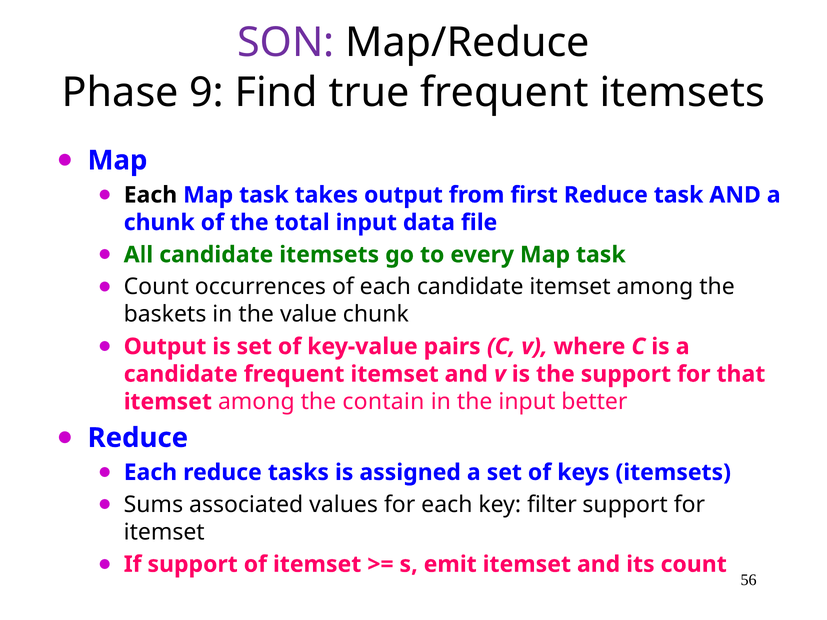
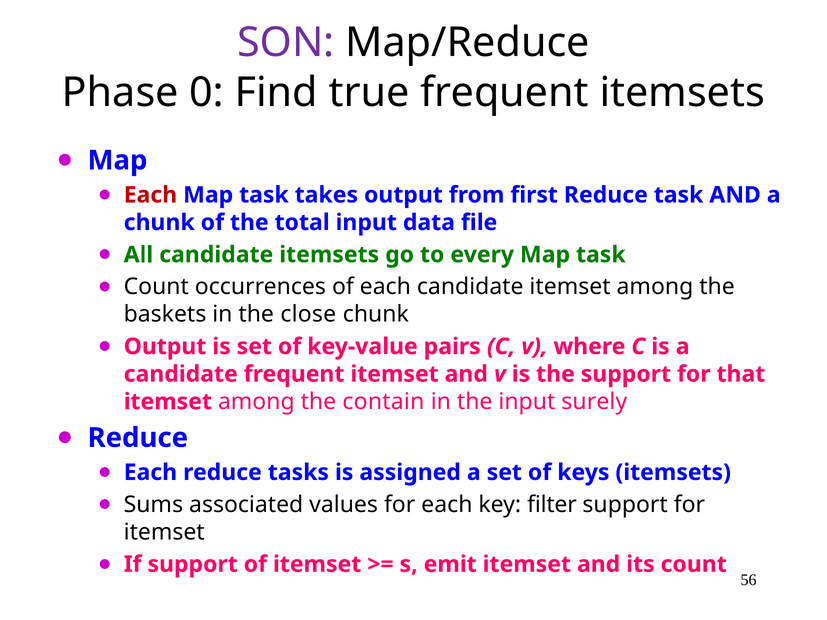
9: 9 -> 0 (207, 92)
Each colour: black -> red (150, 195)
value: value -> close (308, 315)
better: better -> surely (594, 402)
